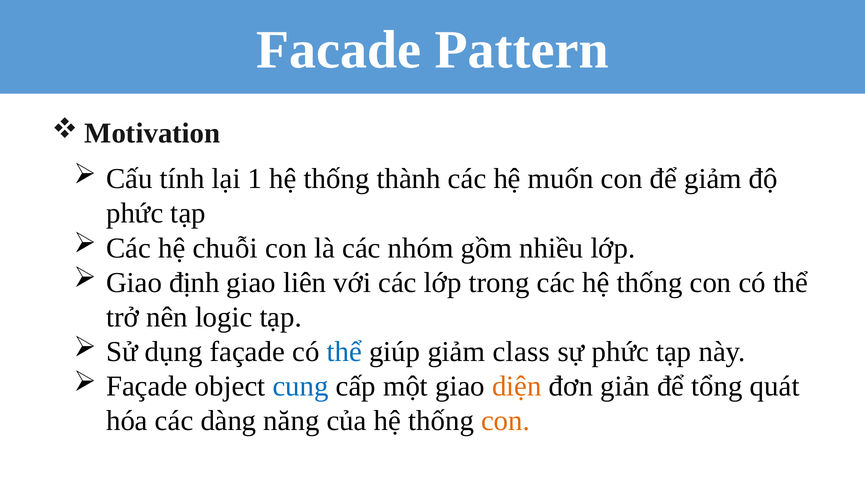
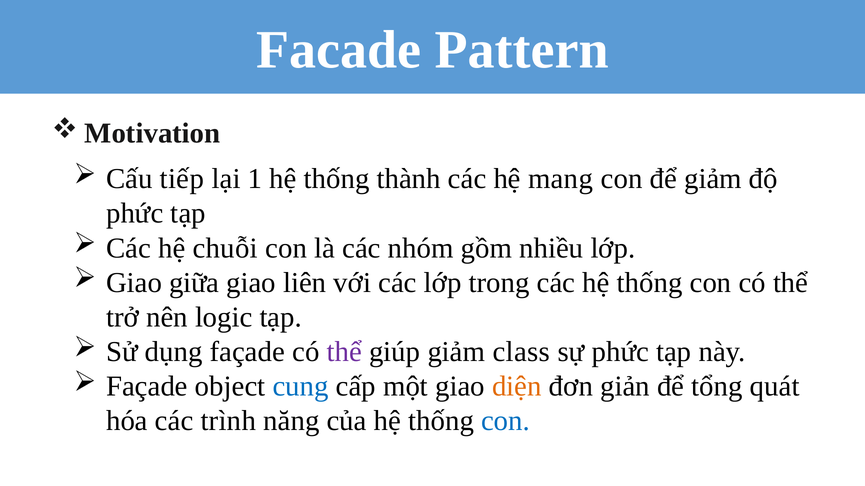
tính: tính -> tiếp (182, 179)
muốn: muốn -> mang (561, 179)
định: định -> giữa (194, 283)
thể colour: blue -> purple (344, 352)
dàng: dàng -> trình (228, 421)
con colour: orange -> blue (506, 421)
